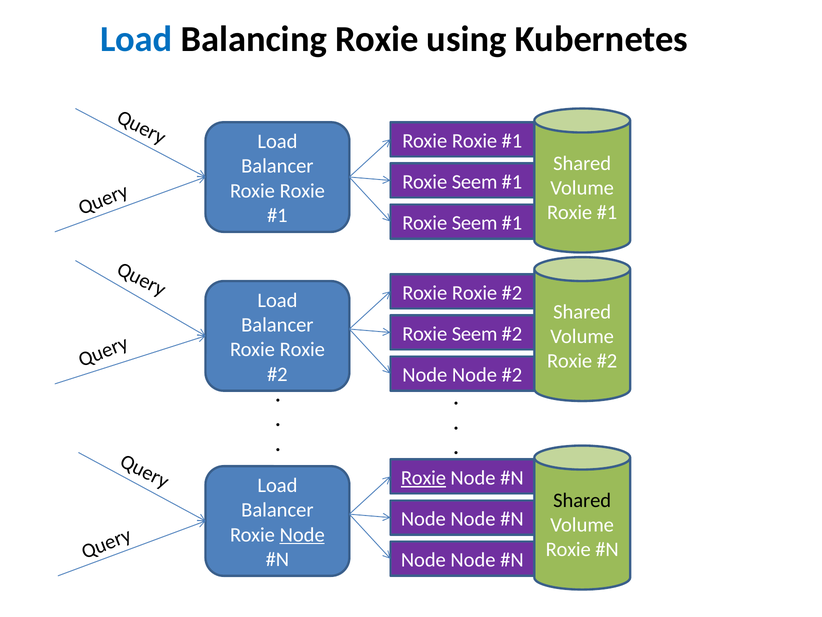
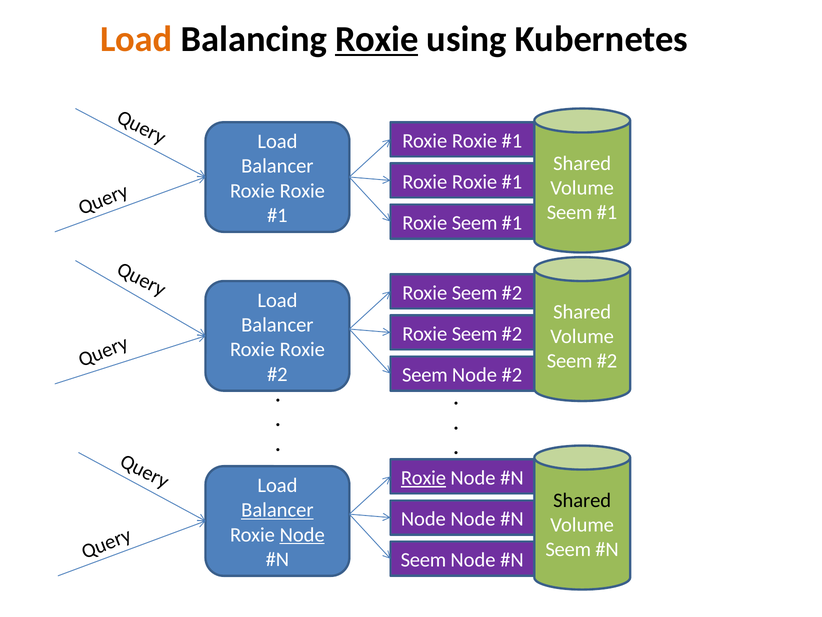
Load colour: blue -> orange (136, 39)
Roxie underline: none -> present (377, 39)
Seem: Seem -> Roxie (475, 182)
Roxie: Roxie -> Seem (570, 212)
Roxie: Roxie -> Seem (475, 293)
Roxie: Roxie -> Seem (570, 361)
Node: Node -> Seem (425, 375)
Balancer underline: none -> present (277, 510)
Roxie: Roxie -> Seem (568, 549)
Node: Node -> Seem (423, 560)
